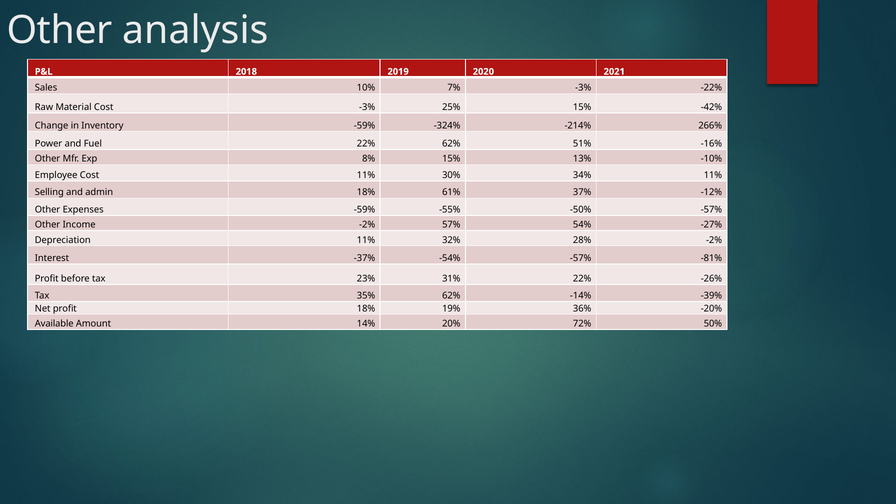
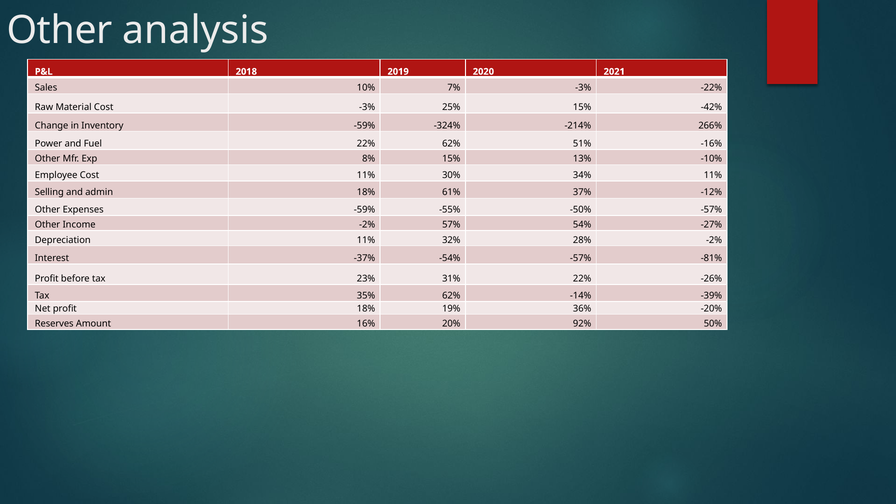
Available: Available -> Reserves (54, 324)
14%: 14% -> 16% (366, 324)
72%: 72% -> 92% (582, 324)
